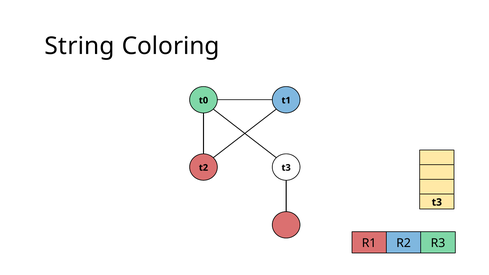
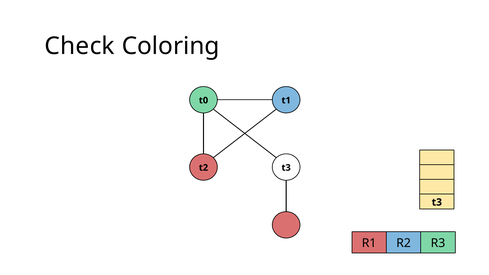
String: String -> Check (80, 46)
